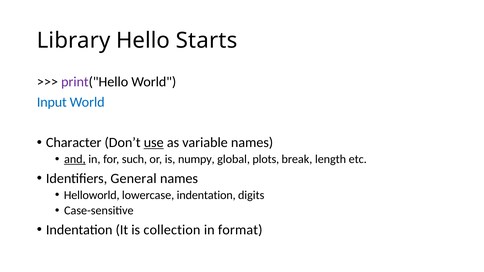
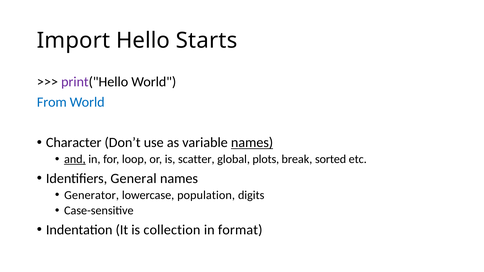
Library: Library -> Import (74, 41)
Input: Input -> From (52, 102)
use underline: present -> none (154, 143)
names underline: none -> present (252, 143)
such: such -> loop (134, 159)
numpy: numpy -> scatter (196, 159)
length: length -> sorted (331, 159)
Helloworld: Helloworld -> Generator (92, 195)
lowercase indentation: indentation -> population (206, 195)
